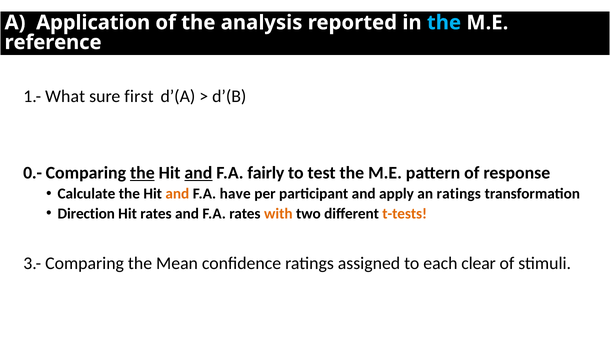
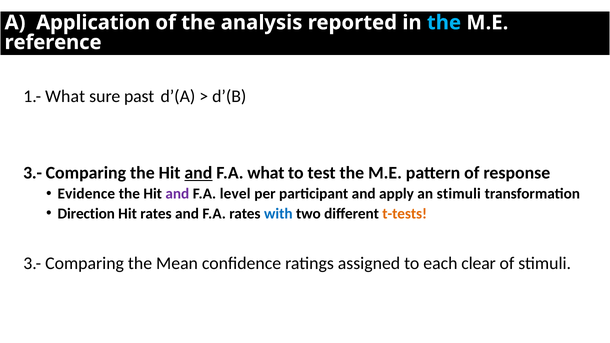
first: first -> past (139, 96)
0.-: 0.- -> 3.- (33, 173)
the underline: present -> none (142, 173)
F.A fairly: fairly -> what (266, 173)
Calculate: Calculate -> Evidence (86, 194)
and colour: orange -> purple (177, 194)
have: have -> level (235, 194)
an ratings: ratings -> stimuli (459, 194)
with colour: orange -> blue (278, 214)
